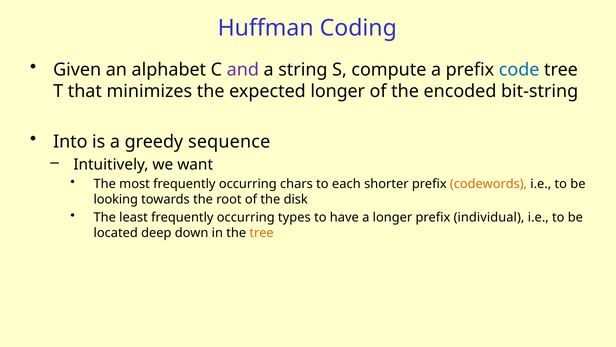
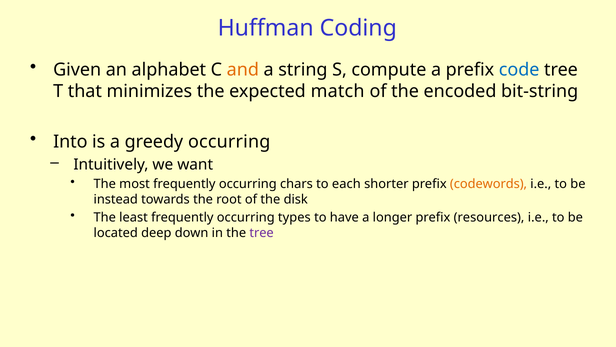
and colour: purple -> orange (243, 70)
expected longer: longer -> match (338, 91)
greedy sequence: sequence -> occurring (229, 141)
looking: looking -> instead (116, 199)
individual: individual -> resources (489, 217)
tree colour: orange -> purple (262, 233)
